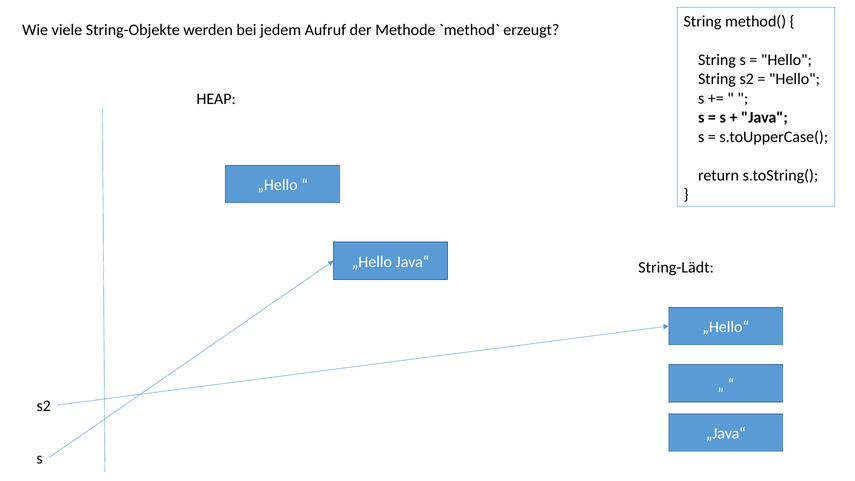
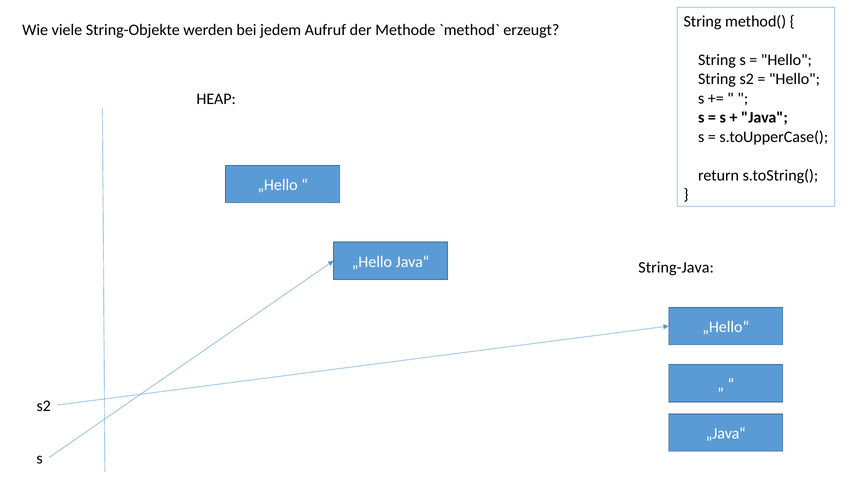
String-Lädt: String-Lädt -> String-Java (676, 267)
